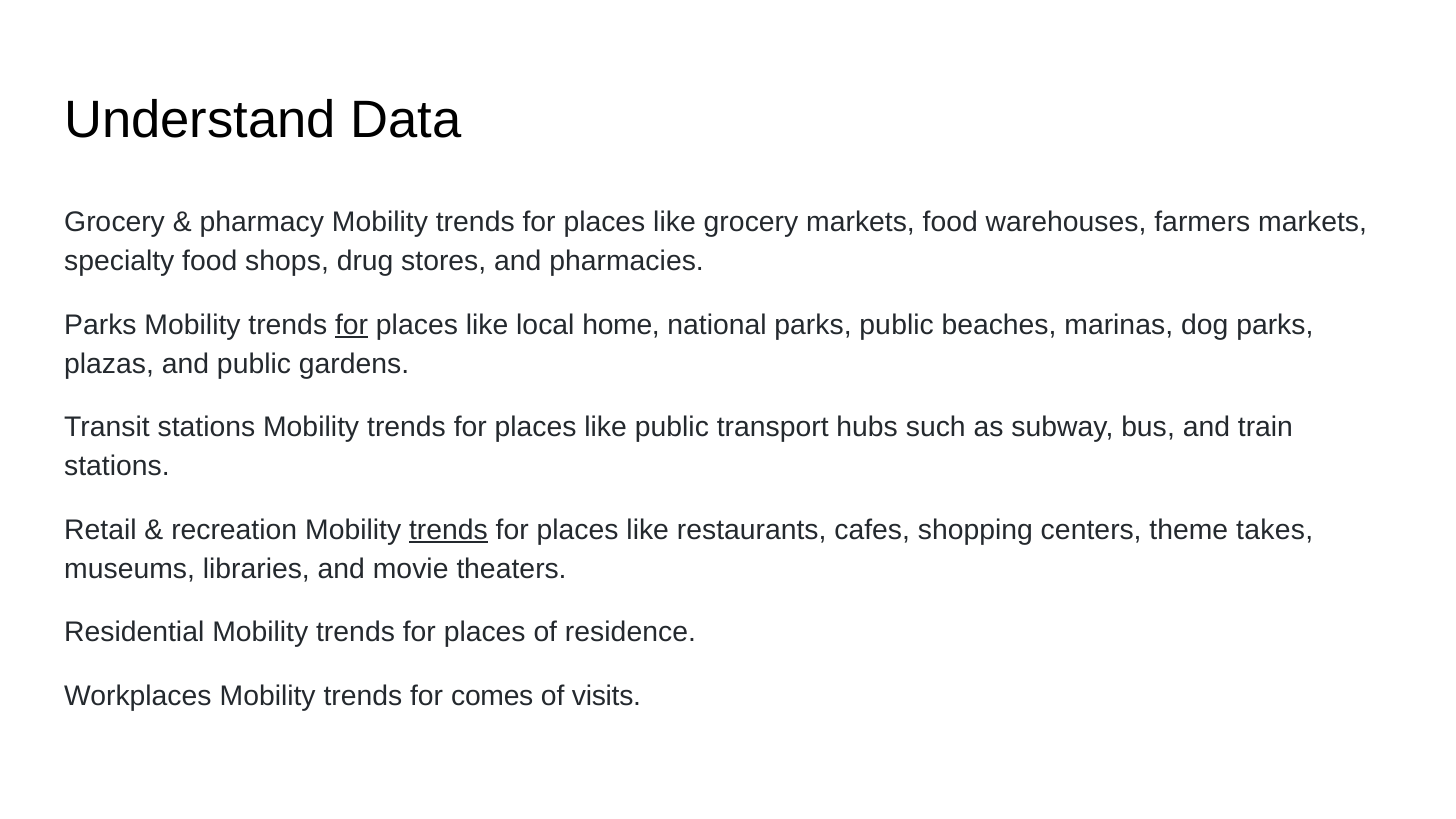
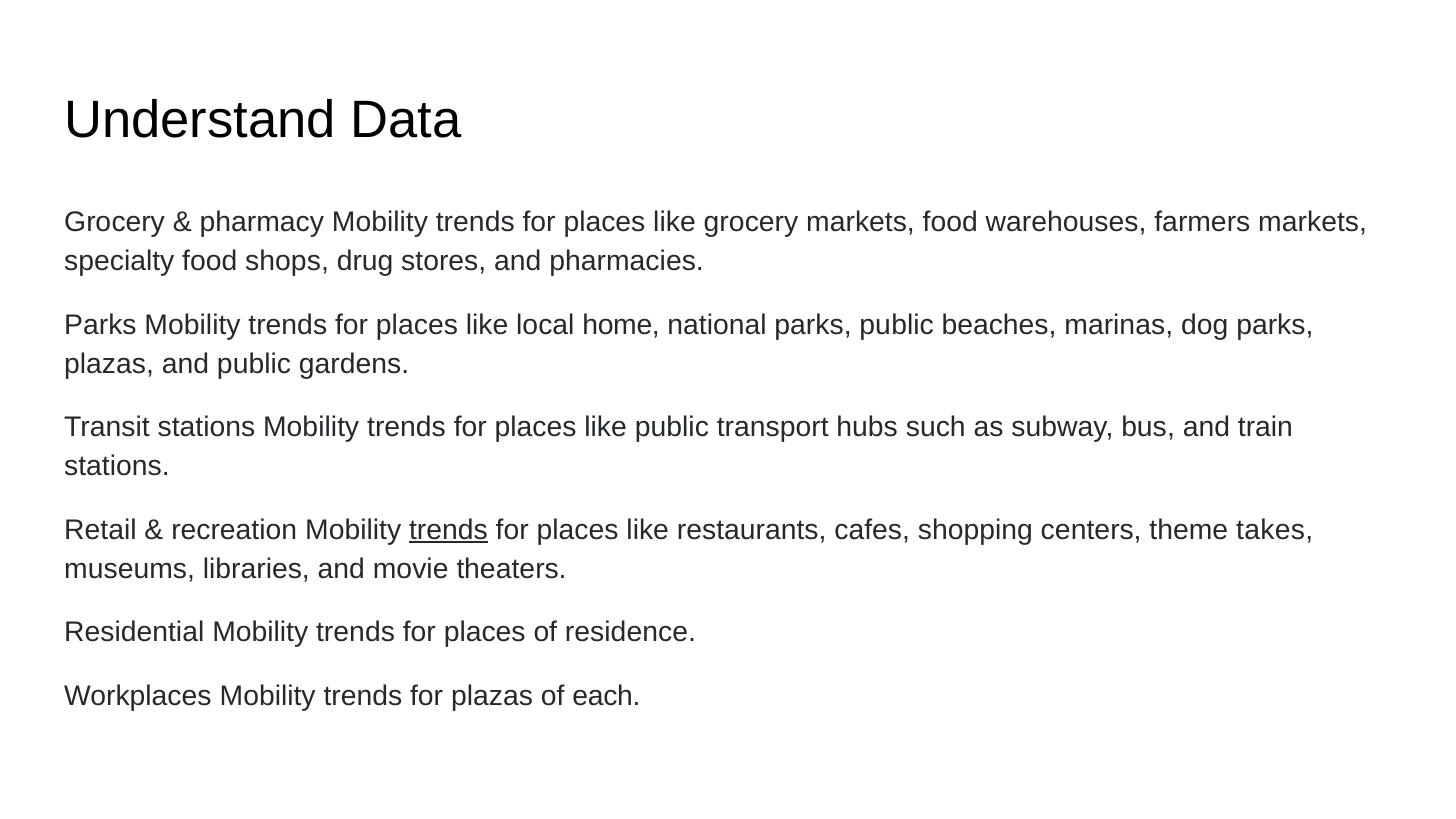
for underline: present -> none (352, 325)
for comes: comes -> plazas (492, 696)
visits: visits -> each (606, 696)
